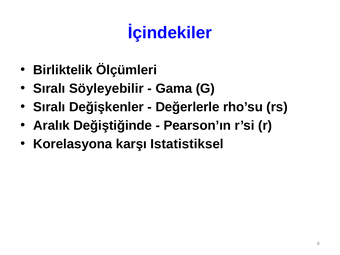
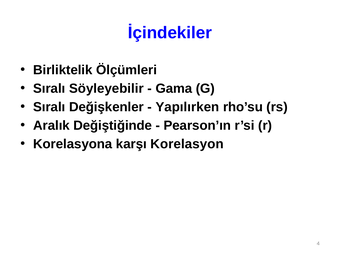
Değerlerle: Değerlerle -> Yapılırken (187, 107)
Istatistiksel: Istatistiksel -> Korelasyon (187, 144)
